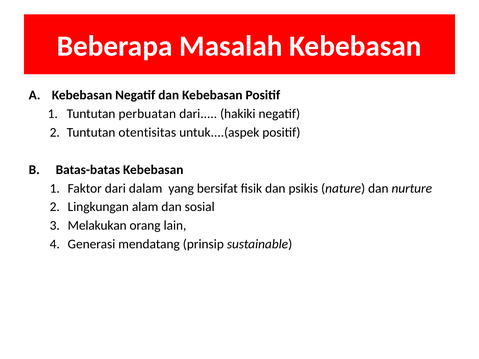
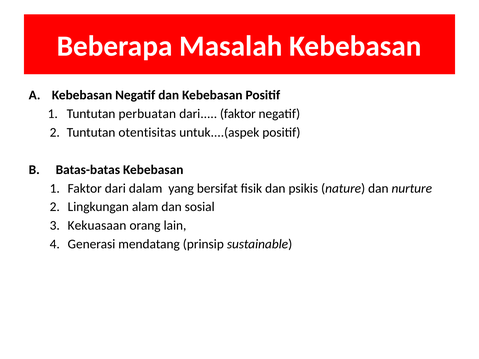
dari hakiki: hakiki -> faktor (238, 114)
Melakukan: Melakukan -> Kekuasaan (97, 226)
